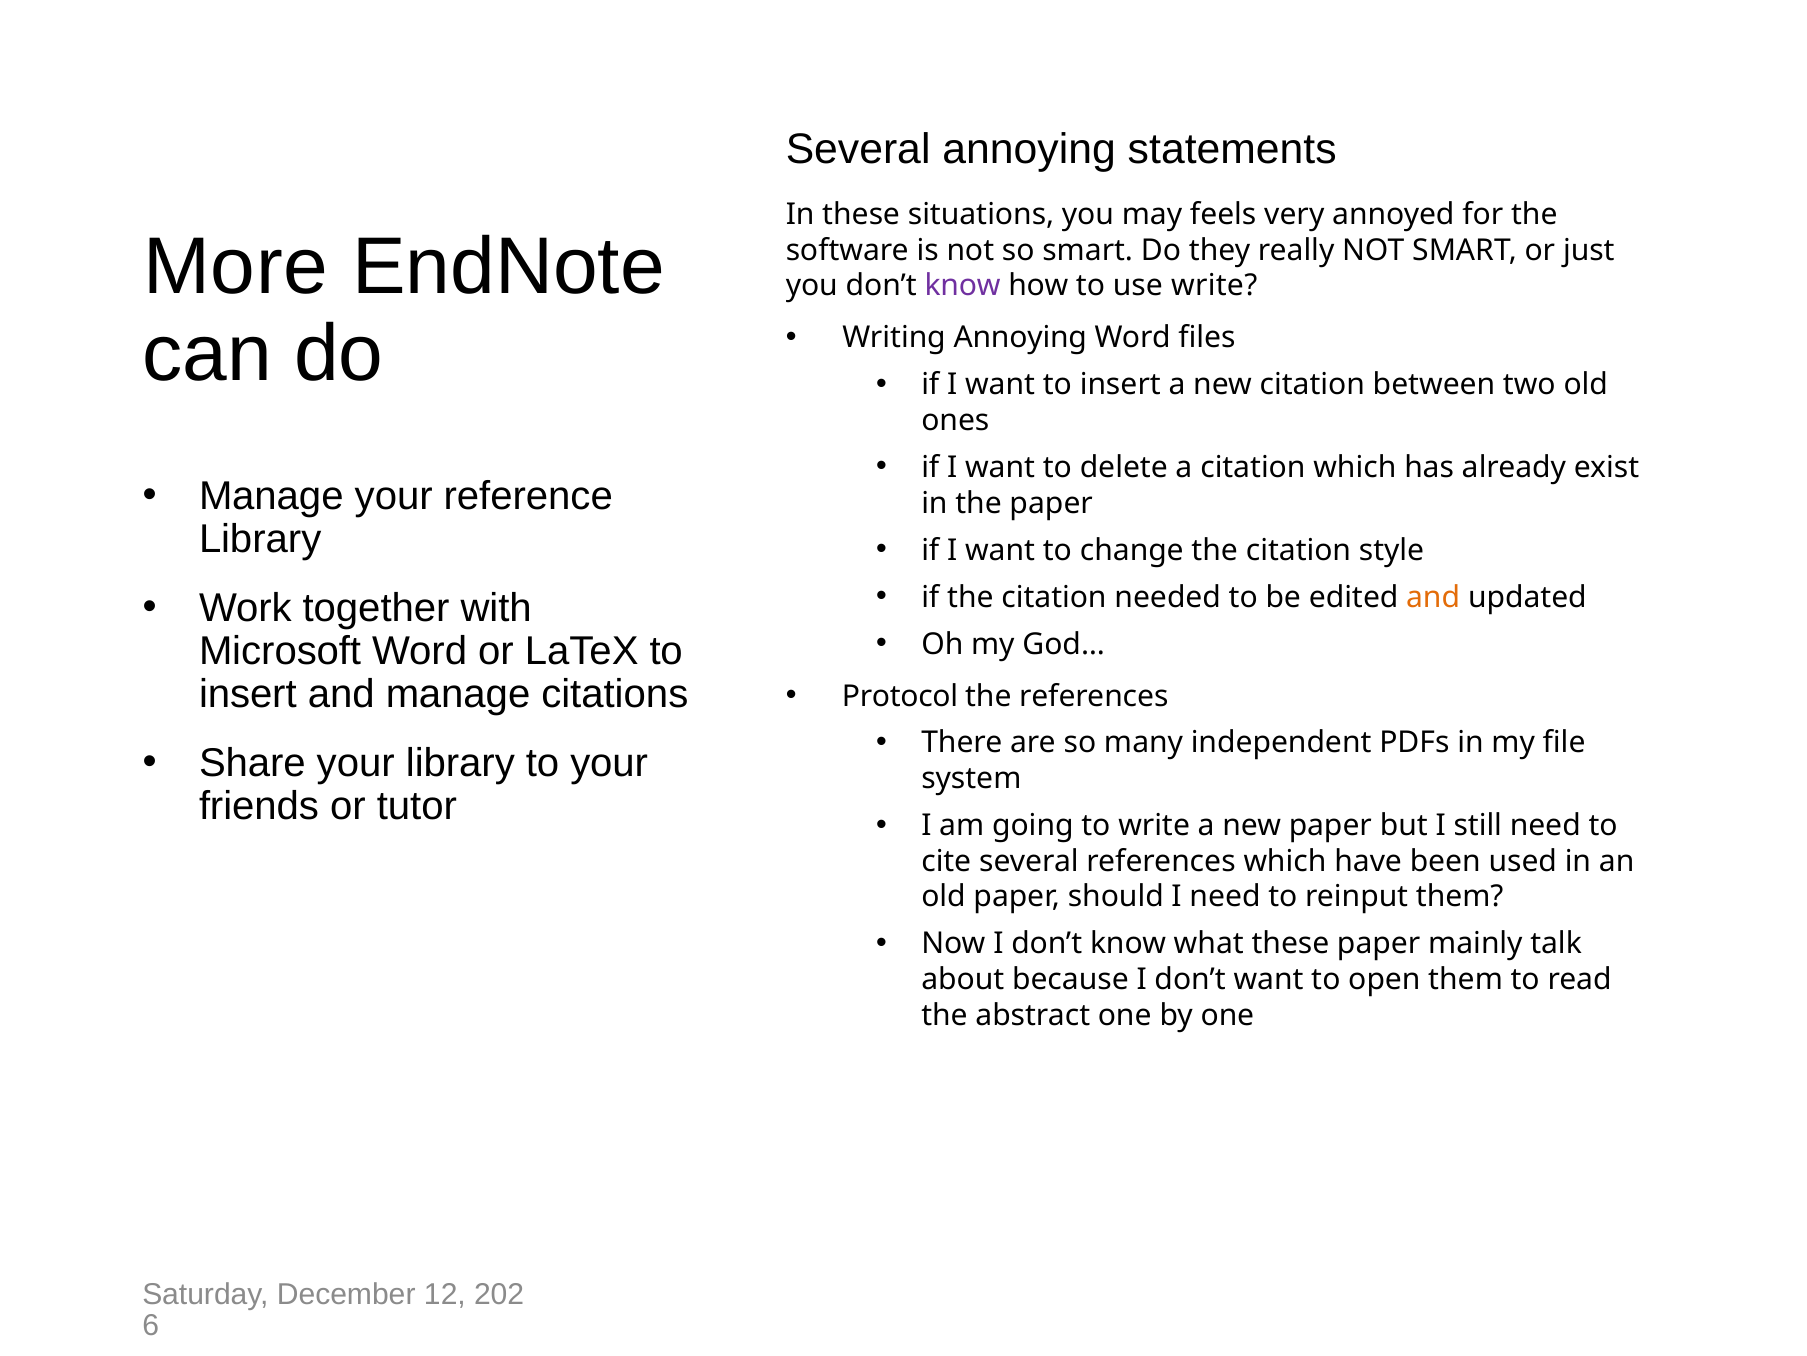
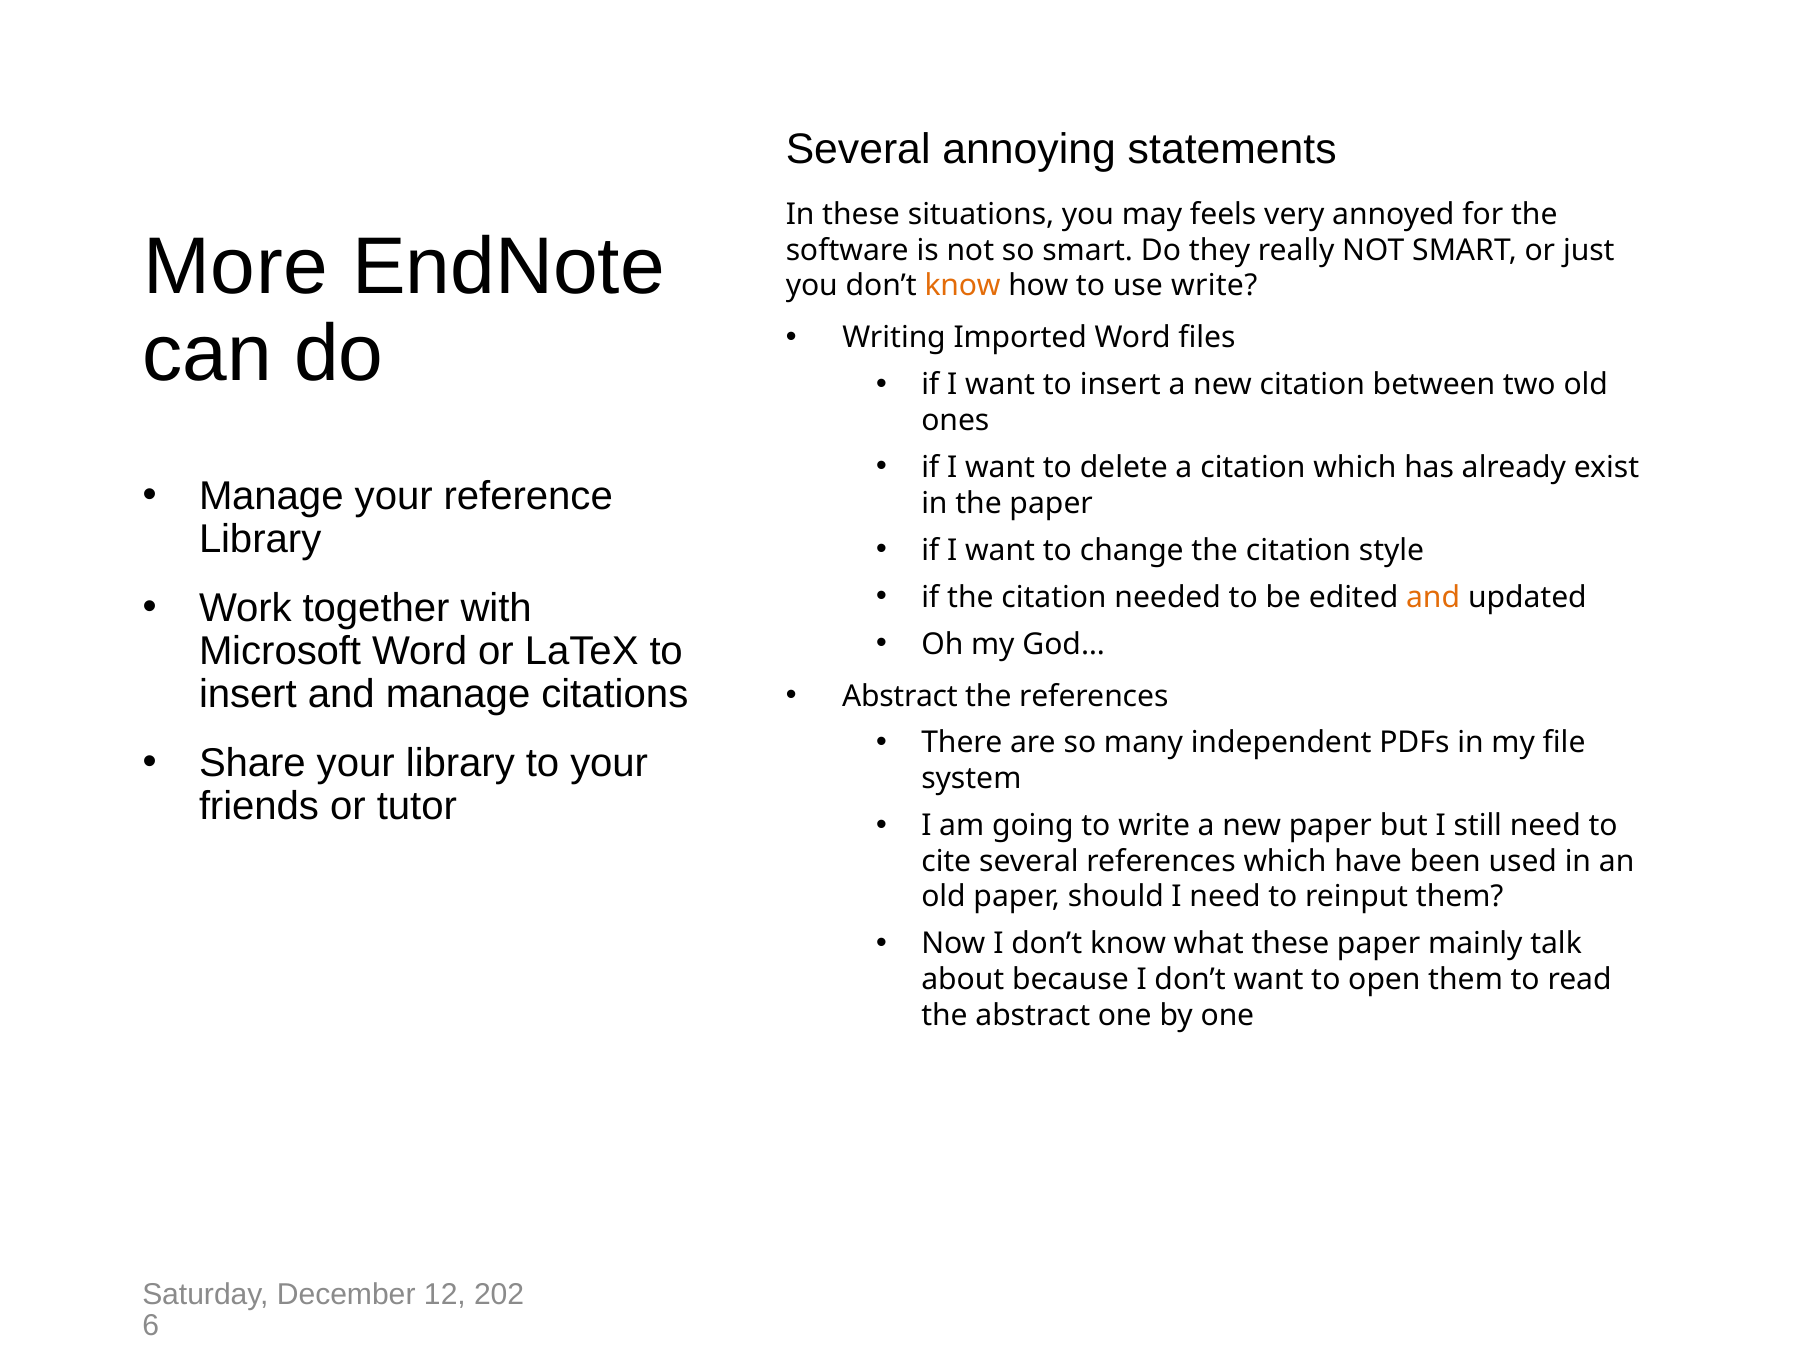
know colour: purple -> orange (963, 286)
Writing Annoying: Annoying -> Imported (1020, 338)
Protocol: Protocol -> Abstract (900, 696)
